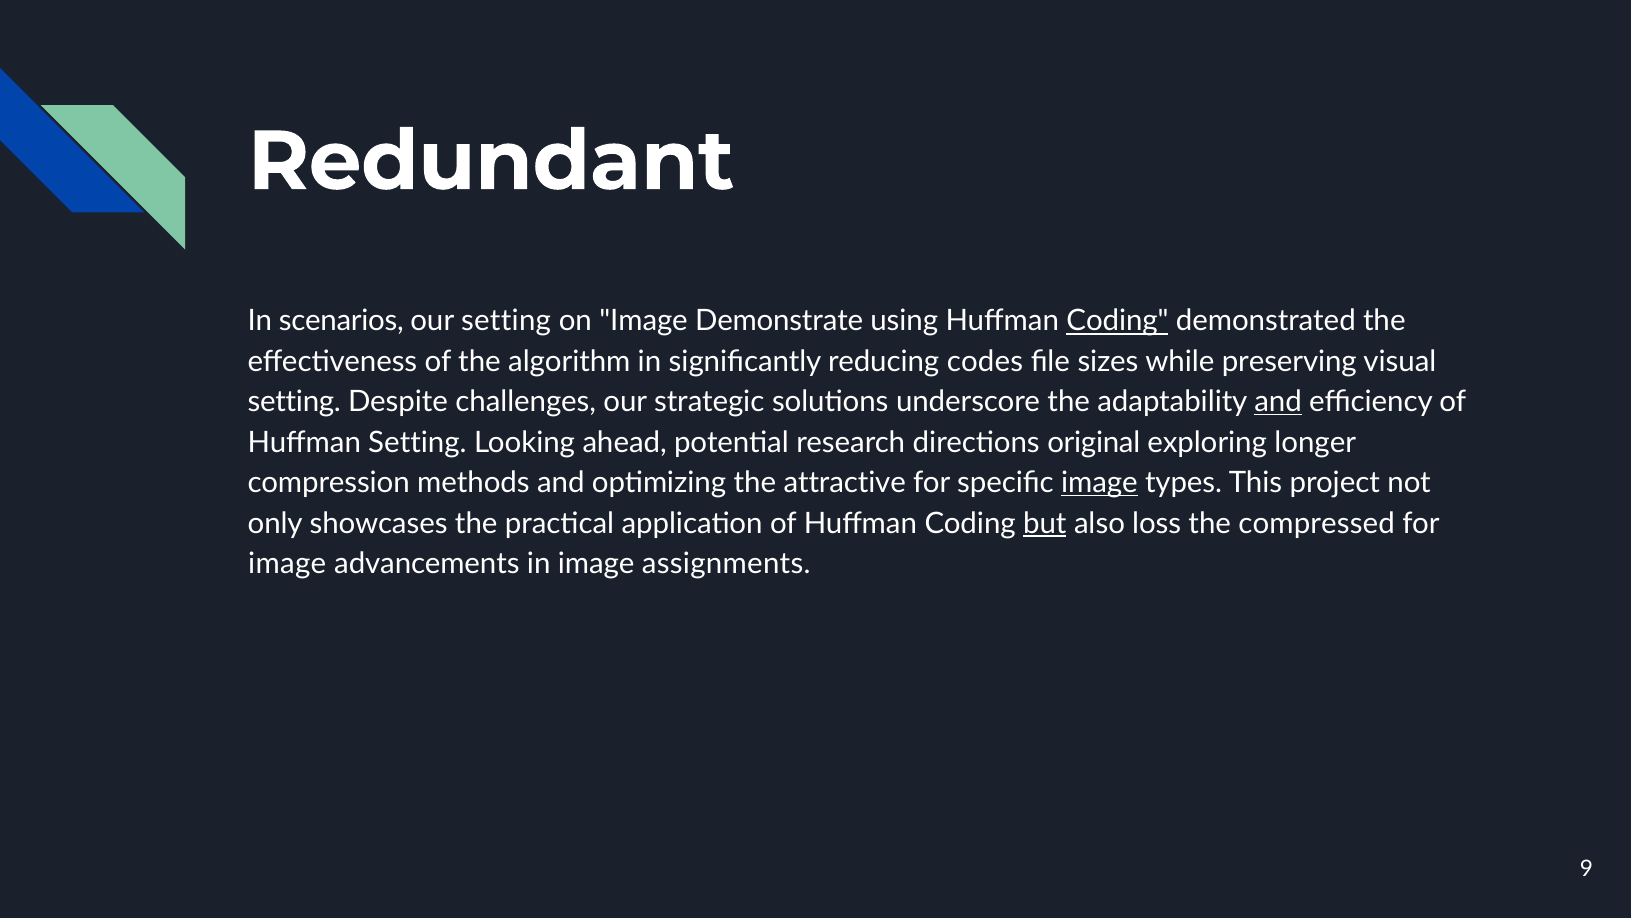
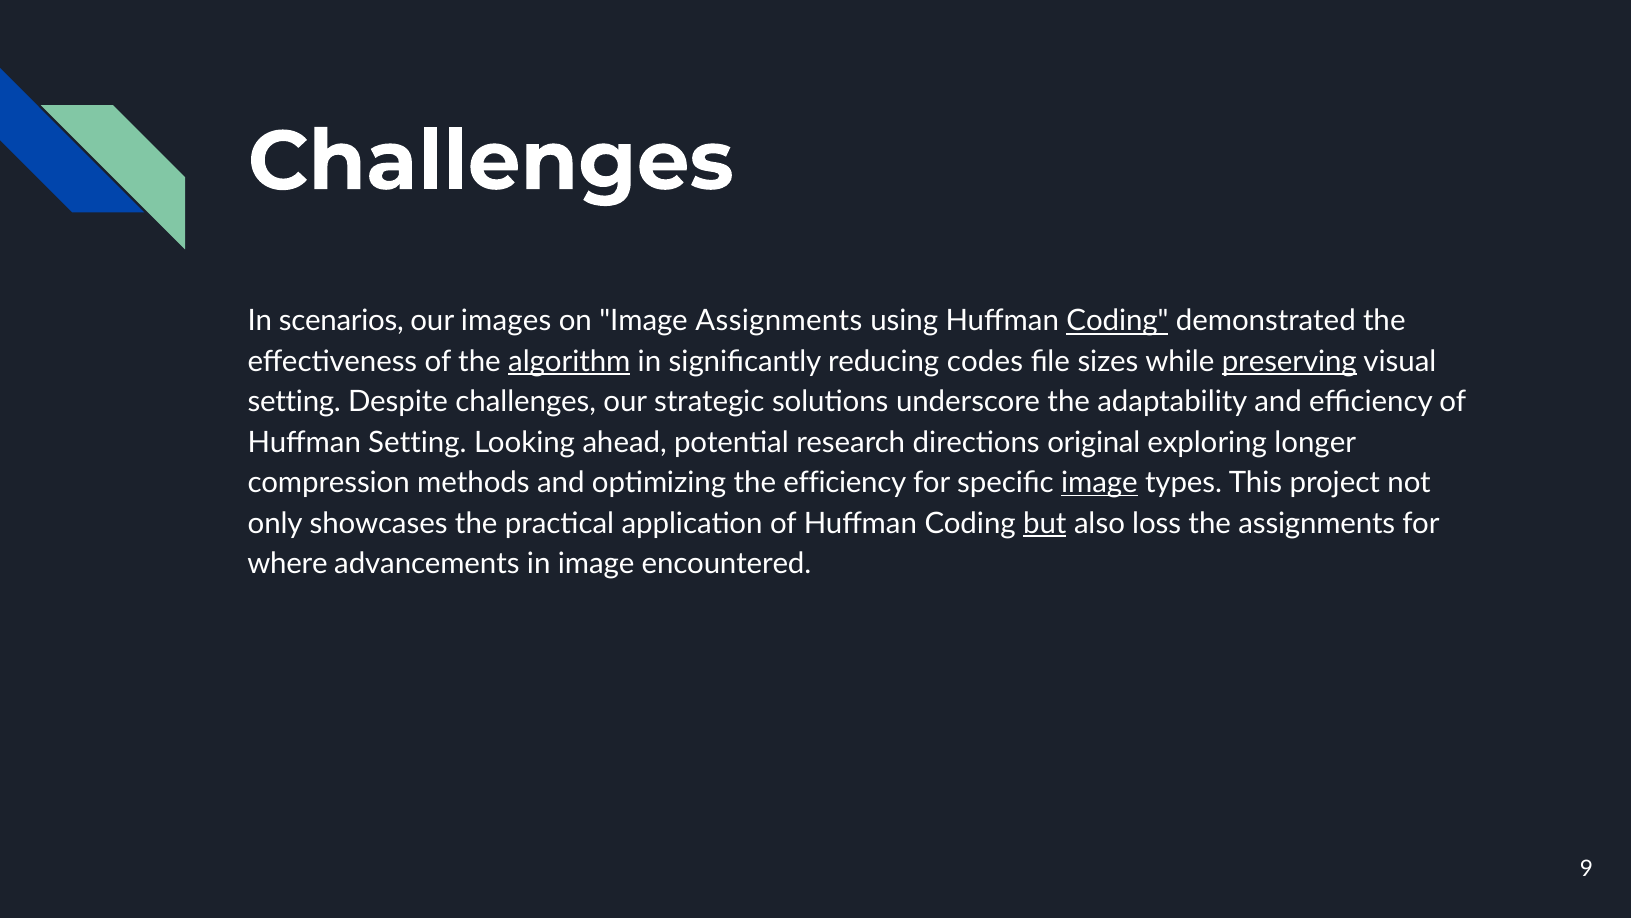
Redundant: Redundant -> Challenges (491, 161)
our setting: setting -> images (506, 321)
Image Demonstrate: Demonstrate -> Assignments (779, 321)
algorithm underline: none -> present (569, 361)
preserving underline: none -> present (1289, 361)
and underline: present -> none (1278, 402)
the attractive: attractive -> efficiency (845, 483)
the compressed: compressed -> assignments (1317, 523)
image: image -> where (287, 564)
assignments: assignments -> encountered (726, 564)
